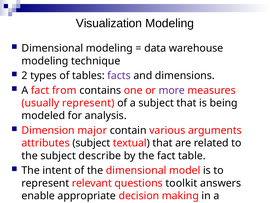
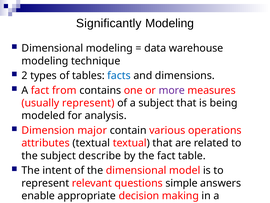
Visualization: Visualization -> Significantly (109, 23)
facts colour: purple -> blue (119, 76)
arguments: arguments -> operations (215, 130)
attributes subject: subject -> textual (91, 143)
toolkit: toolkit -> simple (182, 183)
